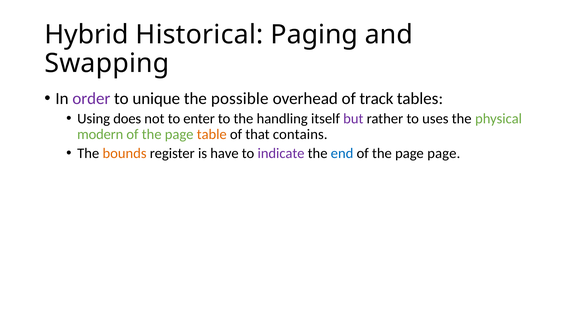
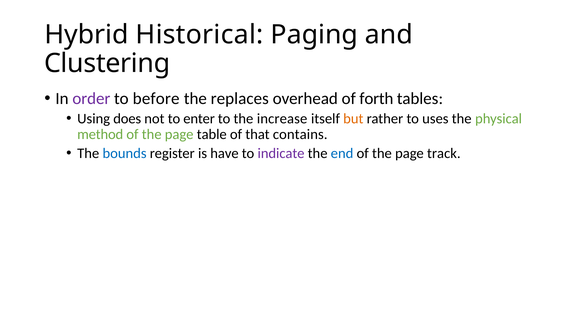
Swapping: Swapping -> Clustering (107, 63)
unique: unique -> before (156, 99)
possible: possible -> replaces (240, 99)
track: track -> forth (376, 99)
handling: handling -> increase (282, 119)
but colour: purple -> orange (353, 119)
modern: modern -> method (100, 134)
table colour: orange -> black (212, 134)
bounds colour: orange -> blue (125, 153)
page page: page -> track (444, 153)
